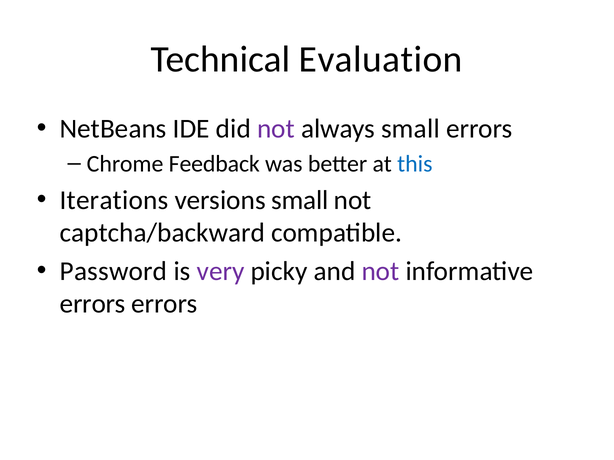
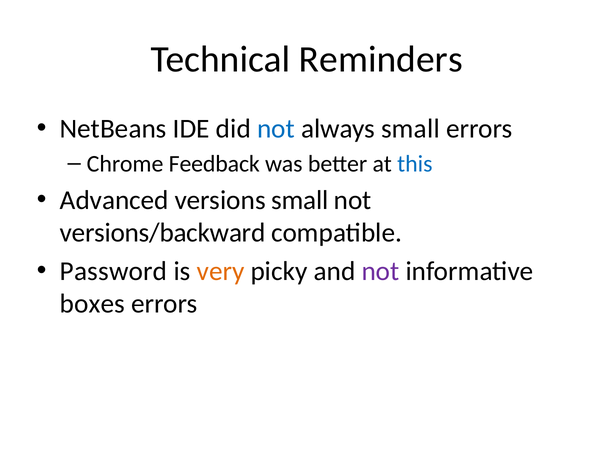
Evaluation: Evaluation -> Reminders (381, 59)
not colour: purple -> blue (276, 129)
Iterations: Iterations -> Advanced (114, 200)
captcha/backward: captcha/backward -> versions/backward (163, 233)
very colour: purple -> orange (221, 271)
errors: errors -> boxes (92, 304)
